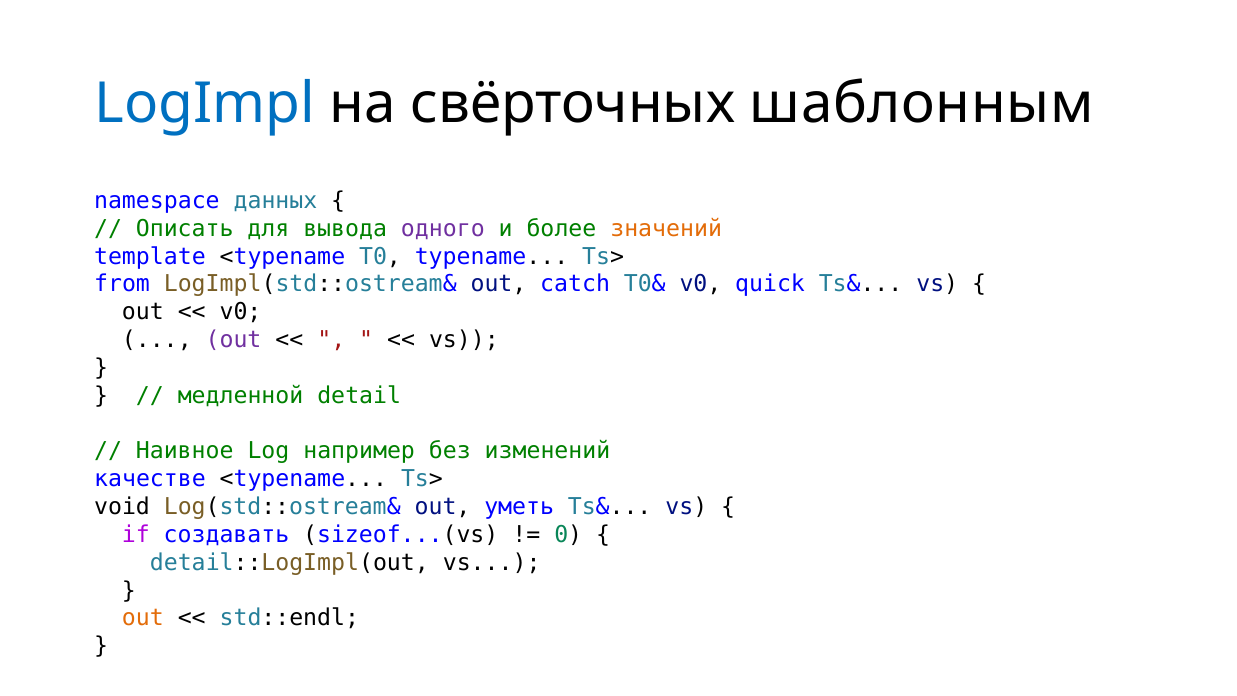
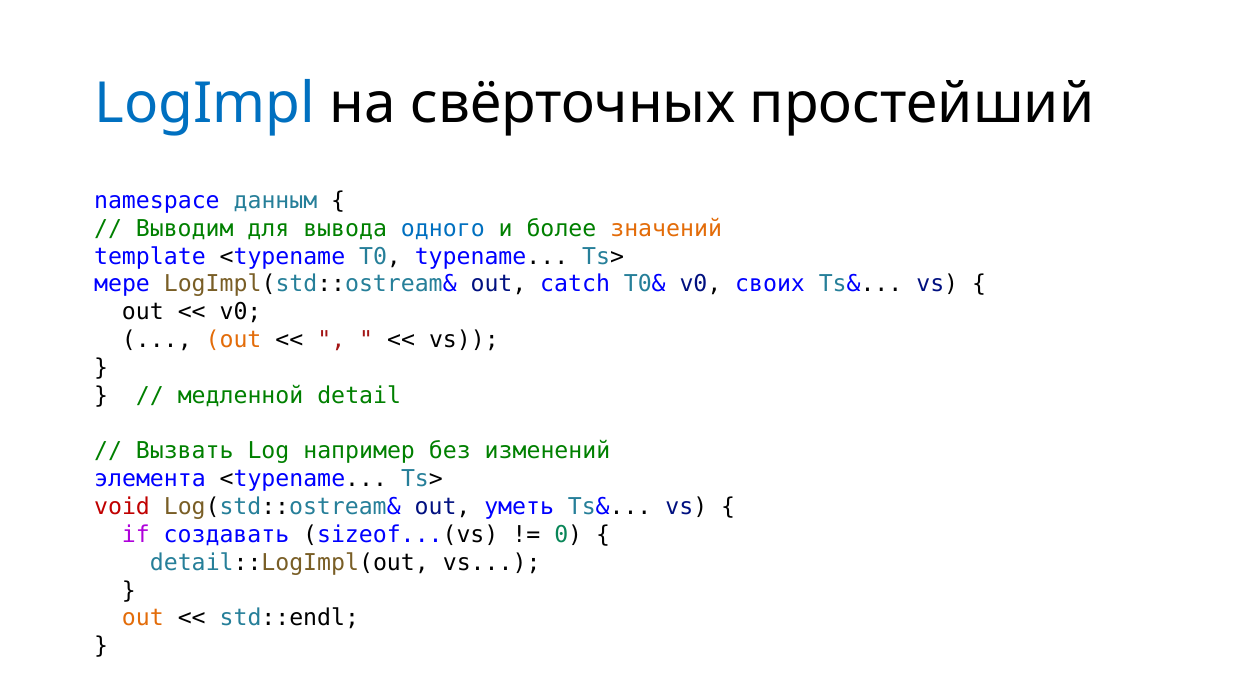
шаблонным: шаблонным -> простейший (922, 104)
данных: данных -> данным (275, 201)
Описать: Описать -> Выводим (185, 228)
одного colour: purple -> blue (443, 228)
from: from -> мере (122, 284)
quick: quick -> своих (770, 284)
out colour: purple -> orange (234, 340)
Наивное: Наивное -> Вызвать (185, 451)
качестве: качестве -> элемента (150, 479)
void colour: black -> red (122, 507)
